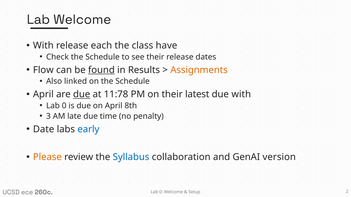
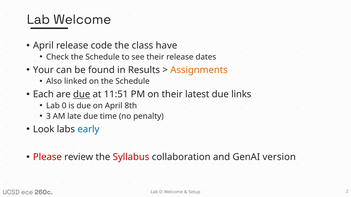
With: With -> April (43, 46)
each: each -> code (101, 46)
Flow: Flow -> Your (43, 70)
found underline: present -> none (101, 70)
April: April -> Each (43, 95)
11:78: 11:78 -> 11:51 (116, 95)
due with: with -> links (241, 95)
Date: Date -> Look (44, 129)
Please colour: orange -> red (47, 157)
Syllabus colour: blue -> red (131, 157)
